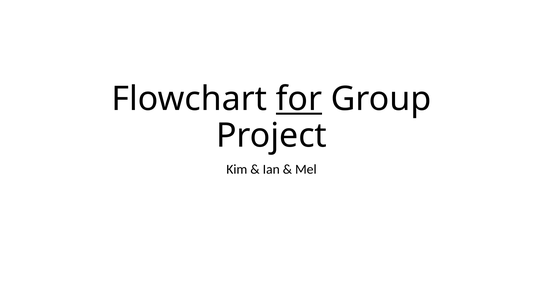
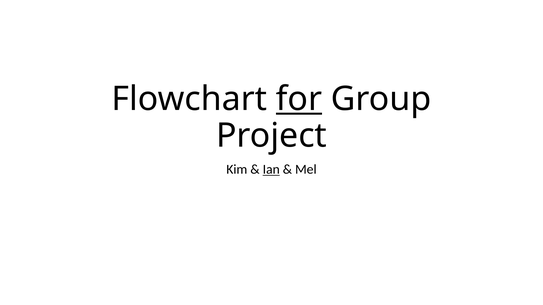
Ian underline: none -> present (271, 170)
